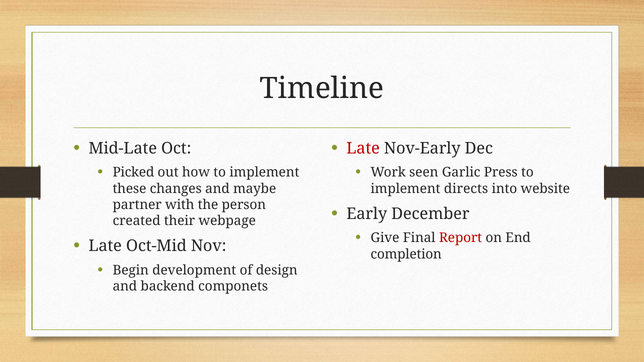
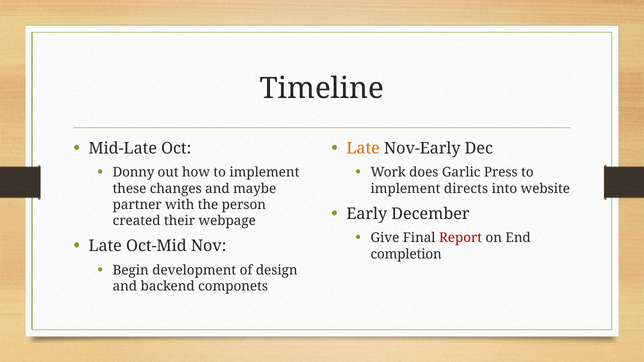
Late colour: red -> orange (363, 148)
Picked: Picked -> Donny (133, 173)
seen: seen -> does (424, 173)
